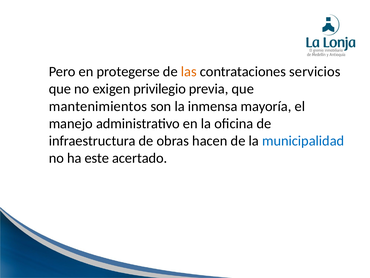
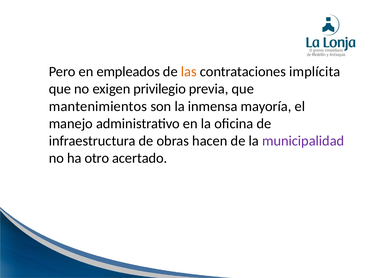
protegerse: protegerse -> empleados (128, 72)
servicios: servicios -> implícita (315, 72)
municipalidad colour: blue -> purple (303, 141)
este: este -> otro (97, 158)
